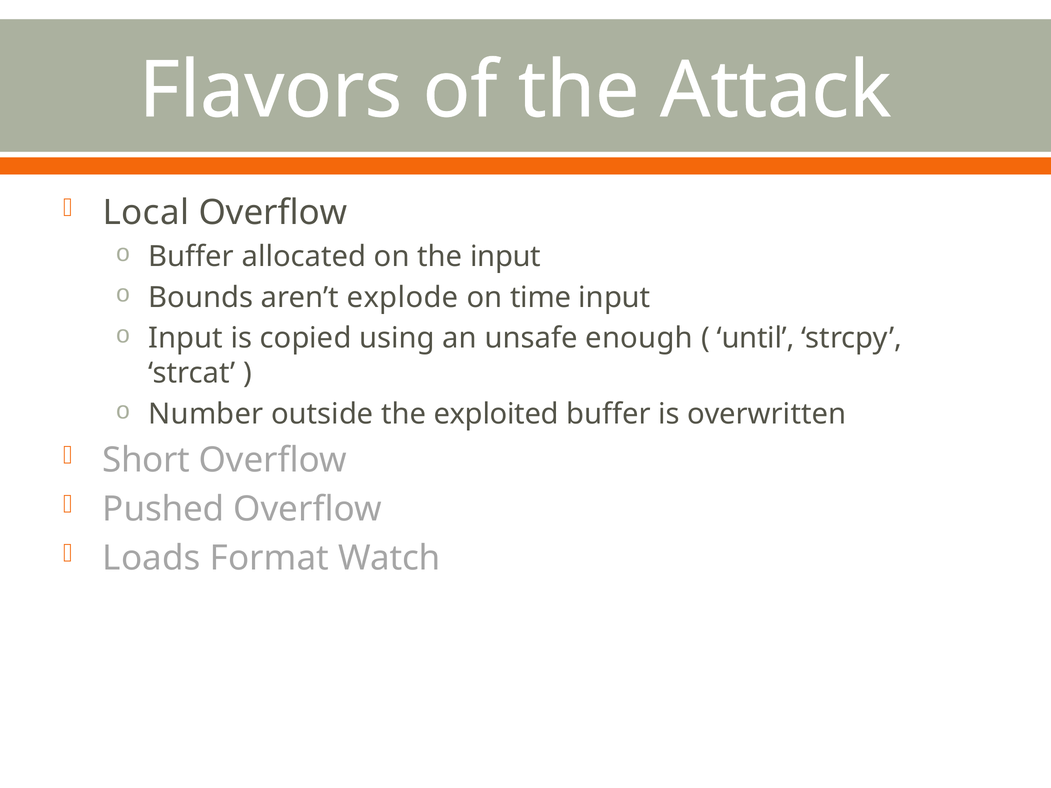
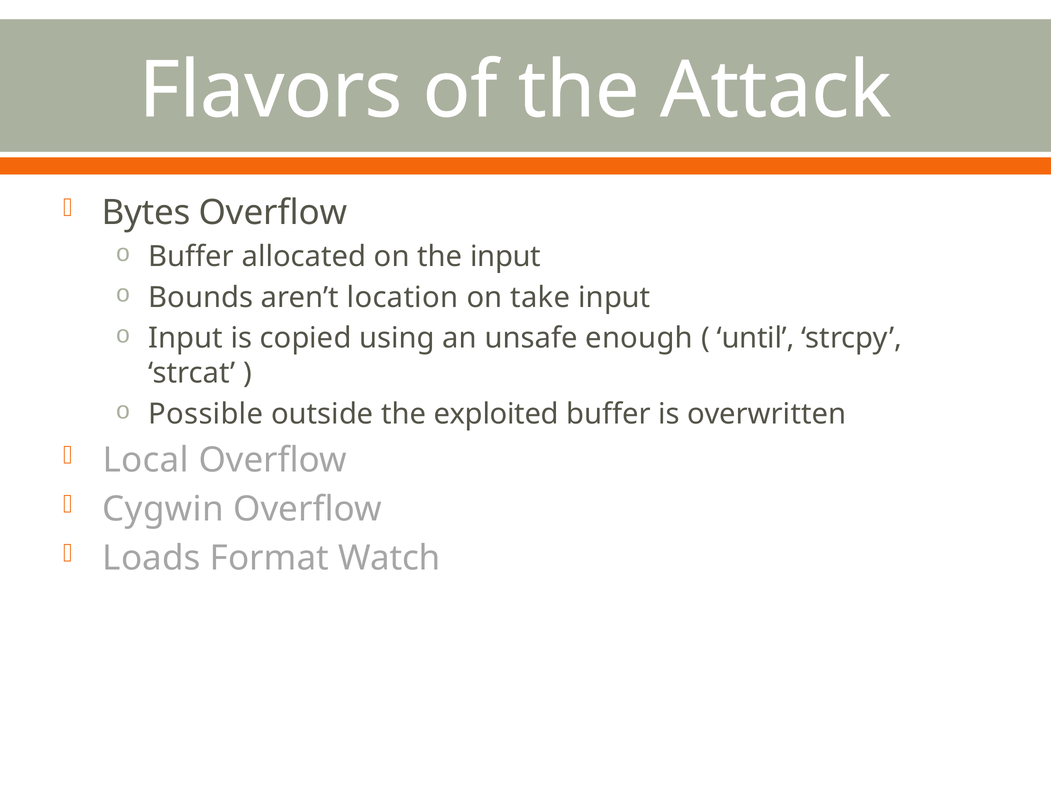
Local: Local -> Bytes (146, 213)
explode: explode -> location (403, 298)
time: time -> take (540, 298)
Number: Number -> Possible (206, 414)
Short: Short -> Local (146, 460)
Pushed: Pushed -> Cygwin (163, 509)
